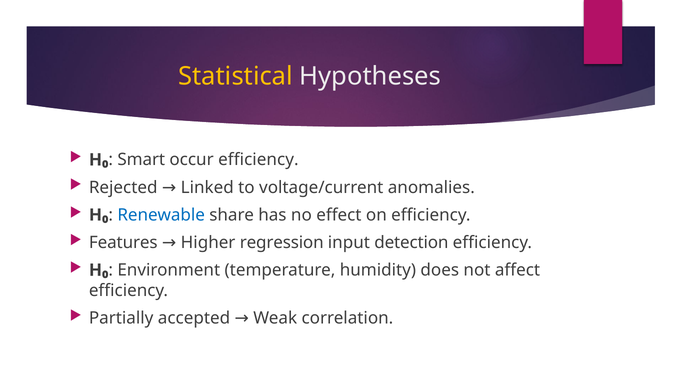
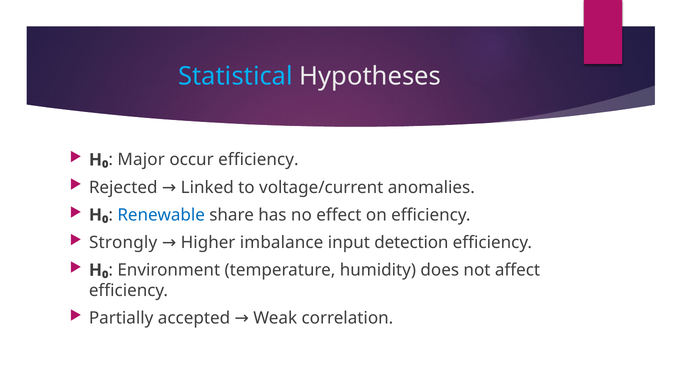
Statistical colour: yellow -> light blue (235, 76)
Smart: Smart -> Major (141, 160)
Features: Features -> Strongly (123, 242)
regression: regression -> imbalance (282, 242)
